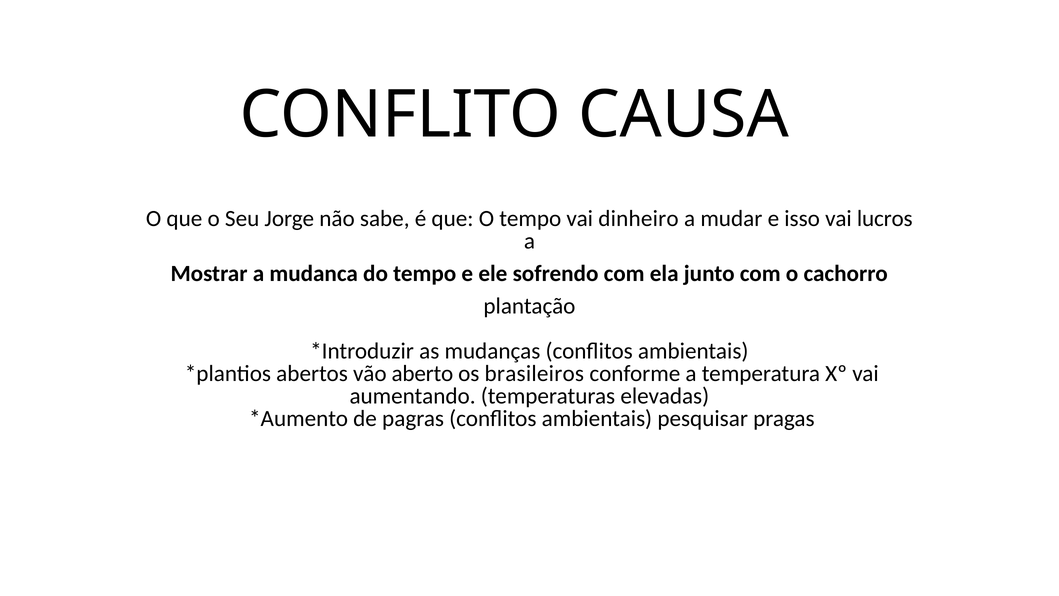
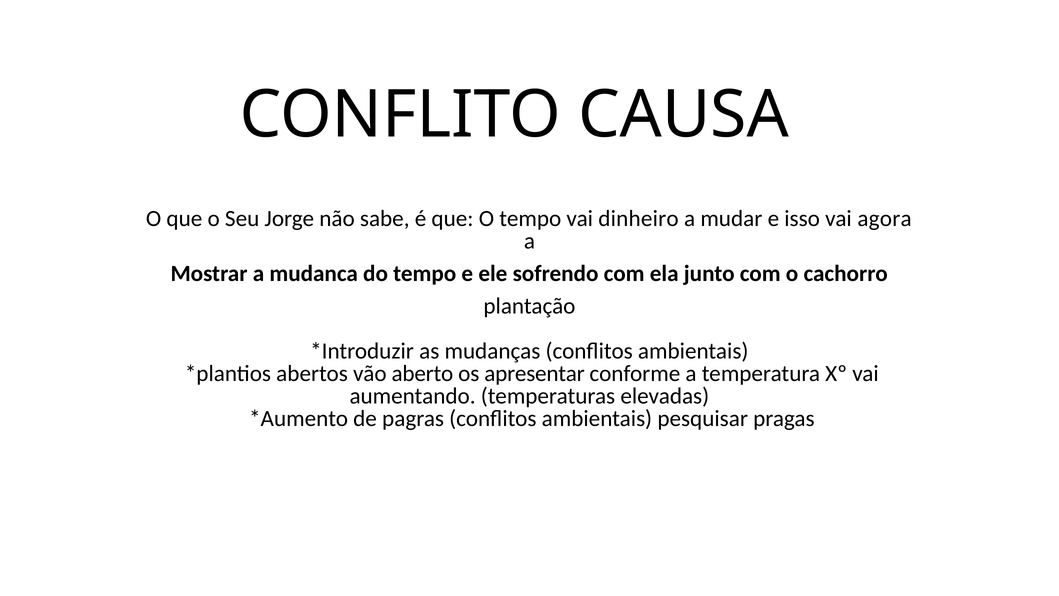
lucros: lucros -> agora (885, 219)
brasileiros: brasileiros -> apresentar (535, 373)
